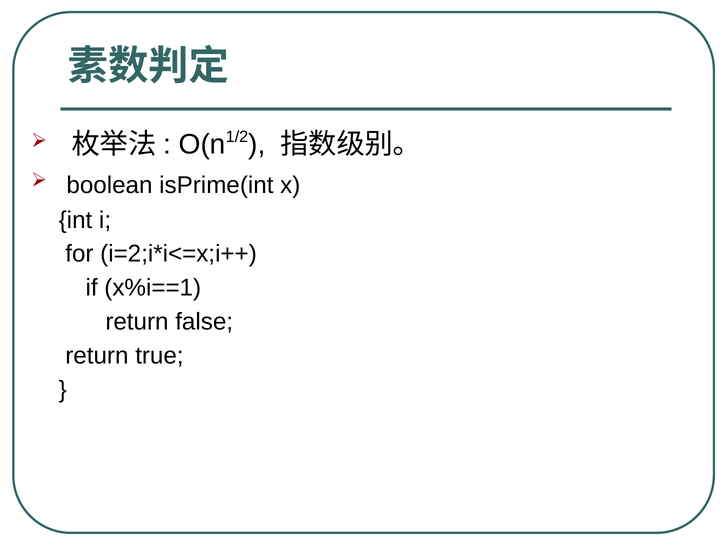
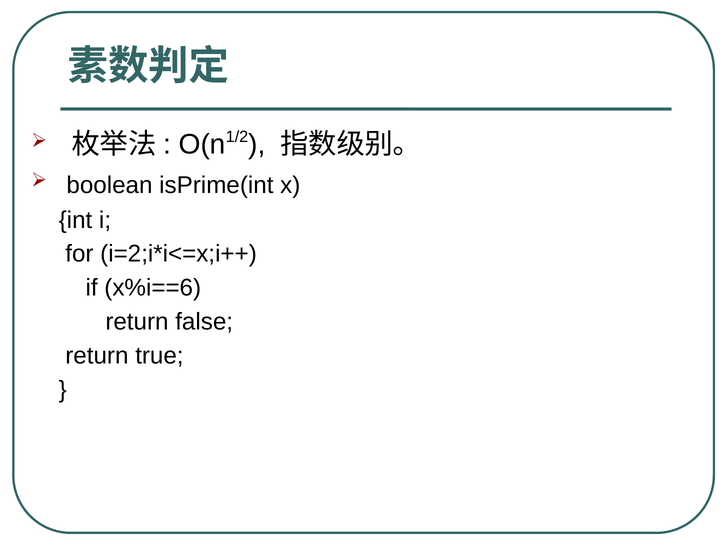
x%i==1: x%i==1 -> x%i==6 (153, 288)
